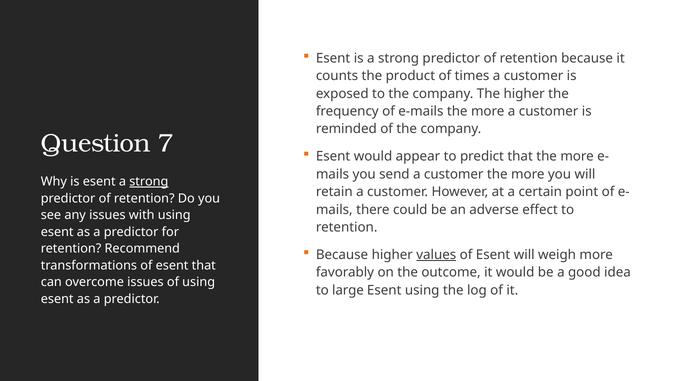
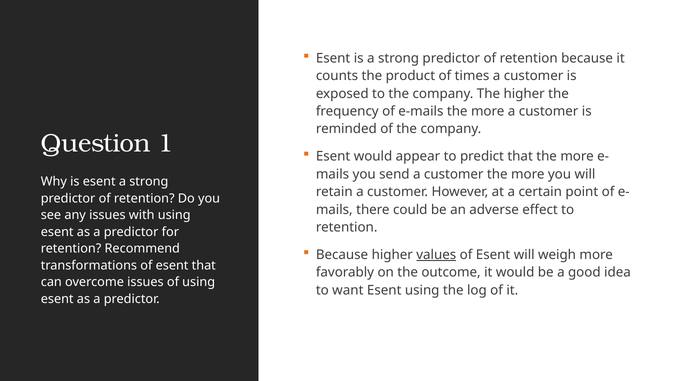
7: 7 -> 1 (166, 144)
strong underline: present -> none (149, 182)
large: large -> want (348, 290)
